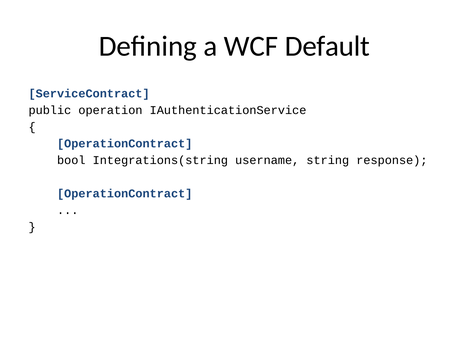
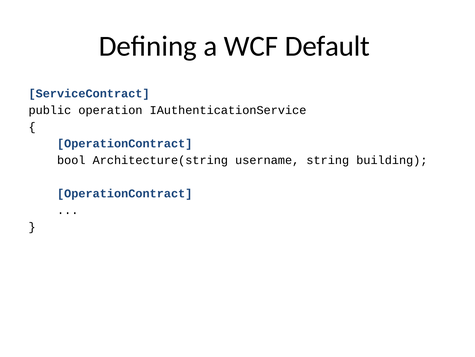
Integrations(string: Integrations(string -> Architecture(string (160, 160)
response: response -> building (392, 160)
